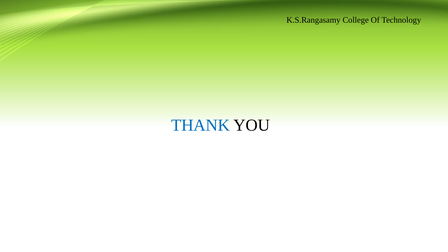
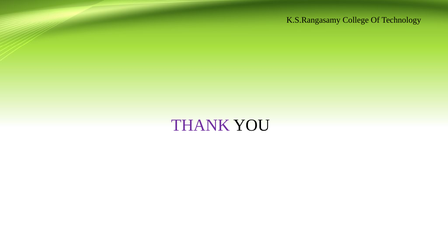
THANK colour: blue -> purple (200, 125)
